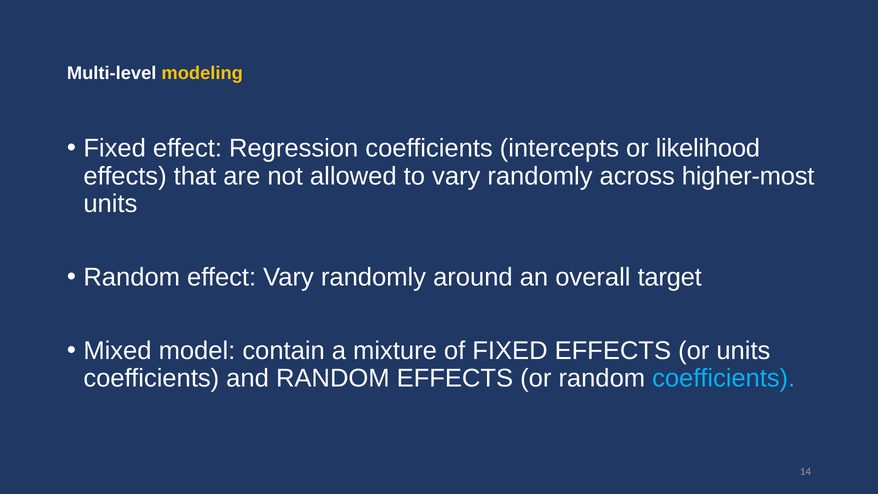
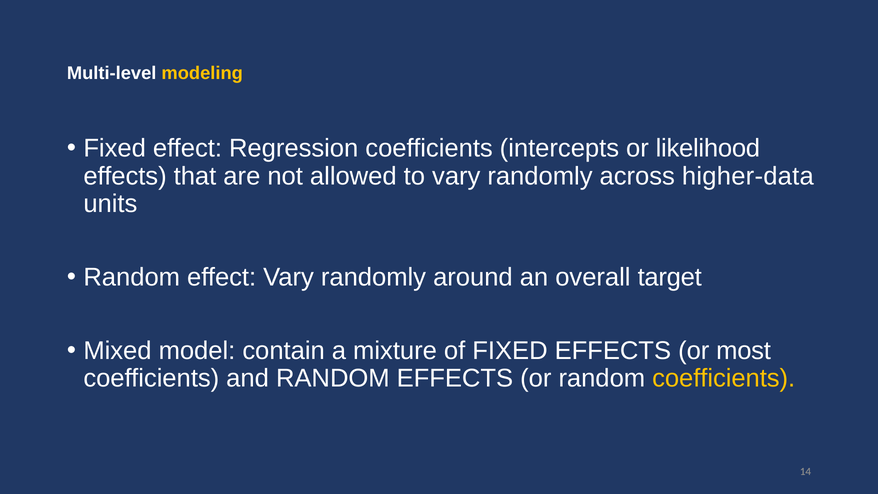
higher-most: higher-most -> higher-data (748, 176)
or units: units -> most (744, 351)
coefficients colour: light blue -> yellow (724, 378)
